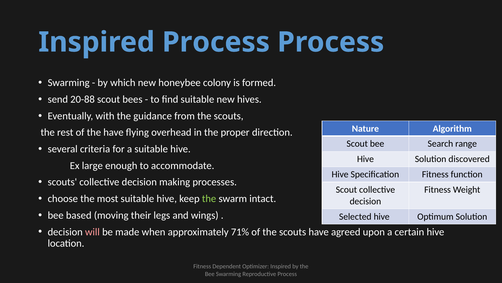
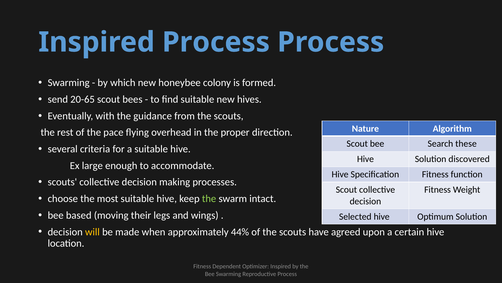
20-88: 20-88 -> 20-65 (83, 99)
the have: have -> pace (113, 132)
range: range -> these (466, 144)
will colour: pink -> yellow (92, 231)
71%: 71% -> 44% (240, 231)
